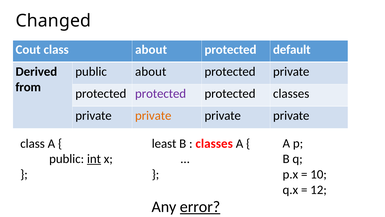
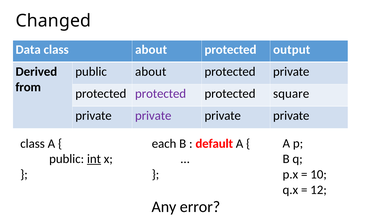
Cout: Cout -> Data (28, 50)
default: default -> output (292, 50)
protected classes: classes -> square (291, 93)
private colour: orange -> purple (153, 115)
least: least -> each (164, 143)
classes: classes -> default (214, 143)
error underline: present -> none (200, 206)
